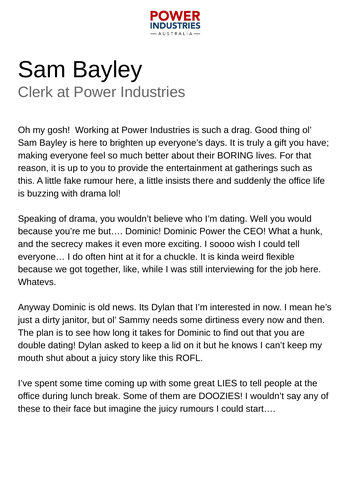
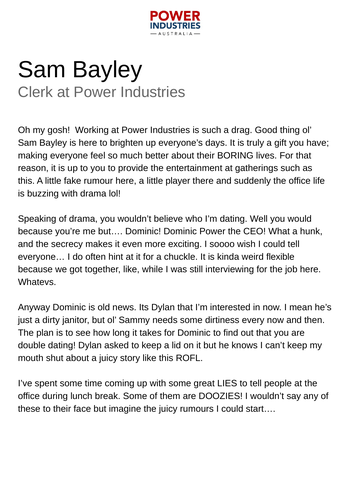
insists: insists -> player (178, 181)
